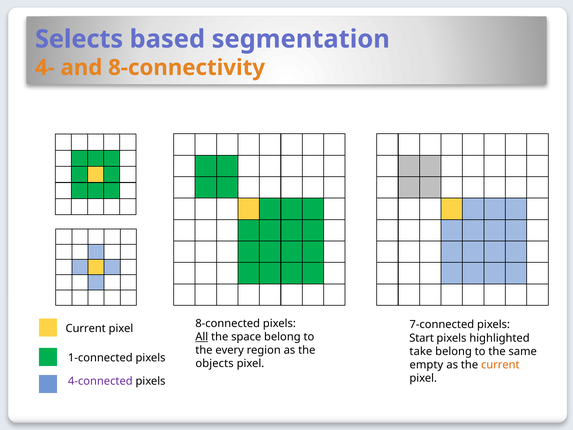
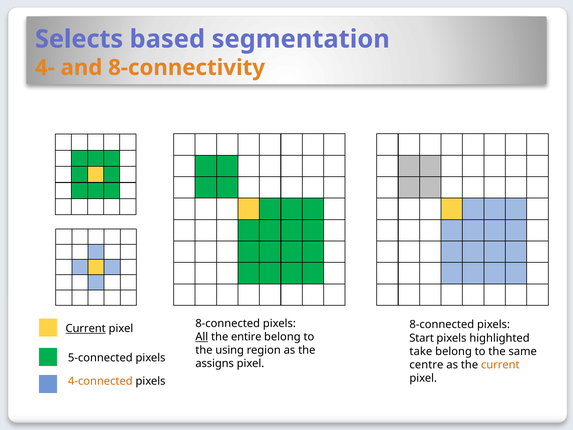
7-connected: 7-connected -> 8-connected (442, 324)
Current underline: none -> present (86, 328)
space: space -> entire (246, 337)
every: every -> using (230, 350)
1-connected: 1-connected -> 5-connected (100, 358)
objects: objects -> assigns (215, 363)
empty: empty -> centre (426, 365)
4-connected colour: purple -> orange (100, 381)
